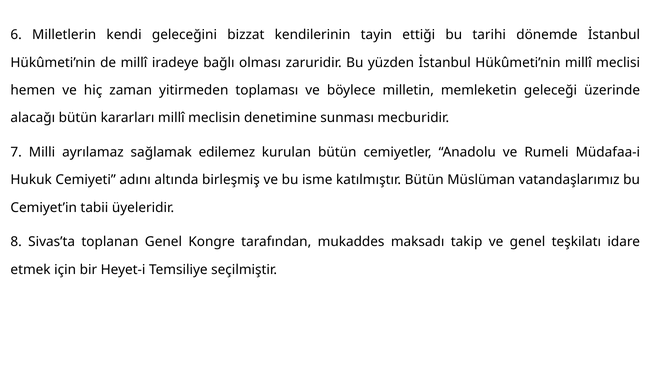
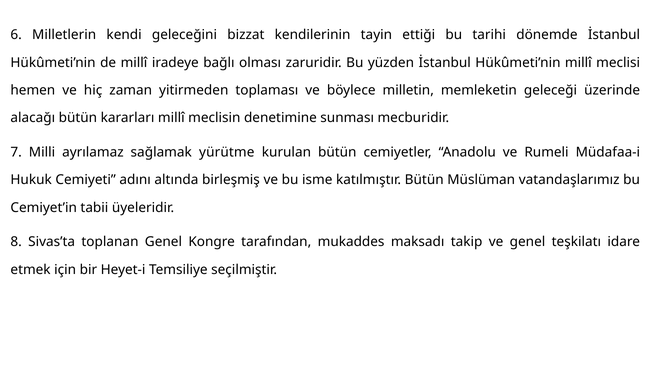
edilemez: edilemez -> yürütme (227, 152)
